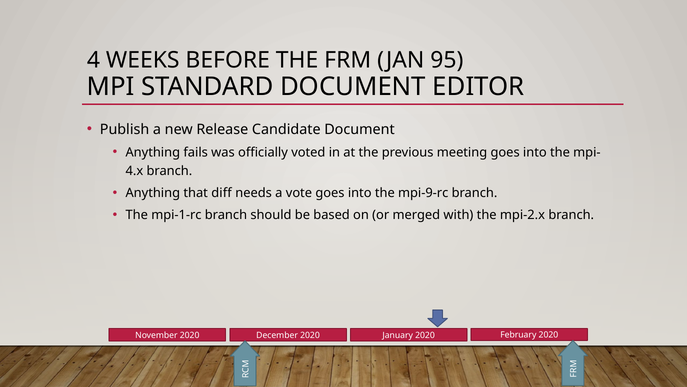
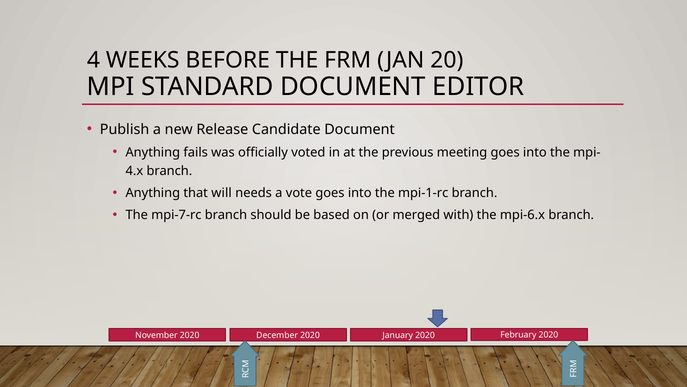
95: 95 -> 20 (447, 60)
diff: diff -> will (222, 193)
mpi-9-rc: mpi-9-rc -> mpi-1-rc (423, 193)
mpi-1-rc: mpi-1-rc -> mpi-7-rc (176, 215)
mpi-2.x: mpi-2.x -> mpi-6.x (522, 215)
